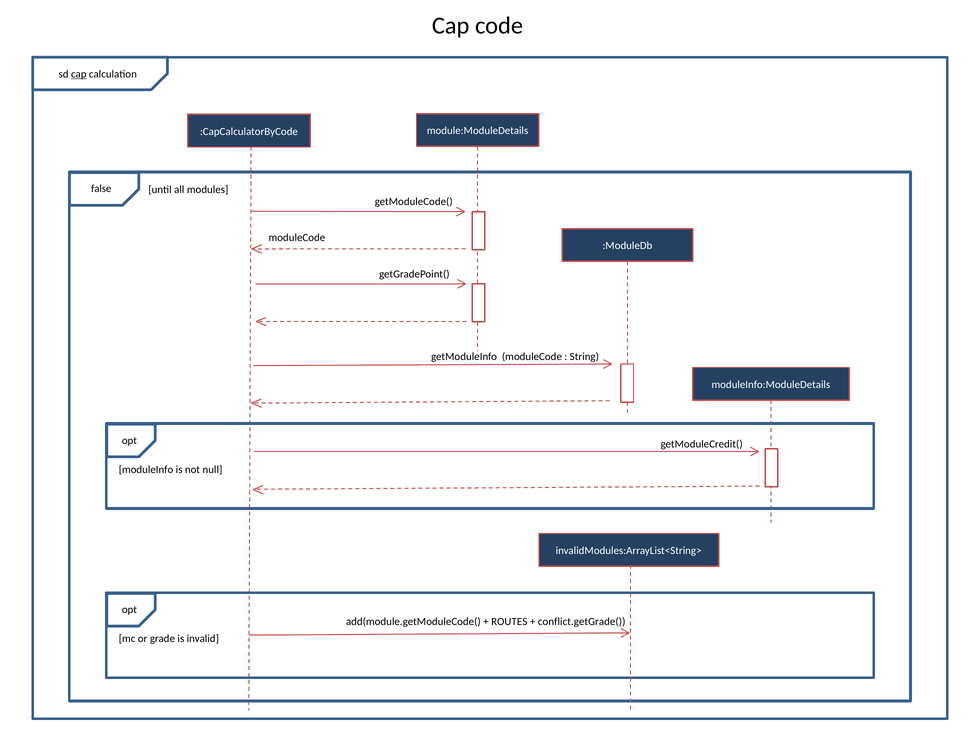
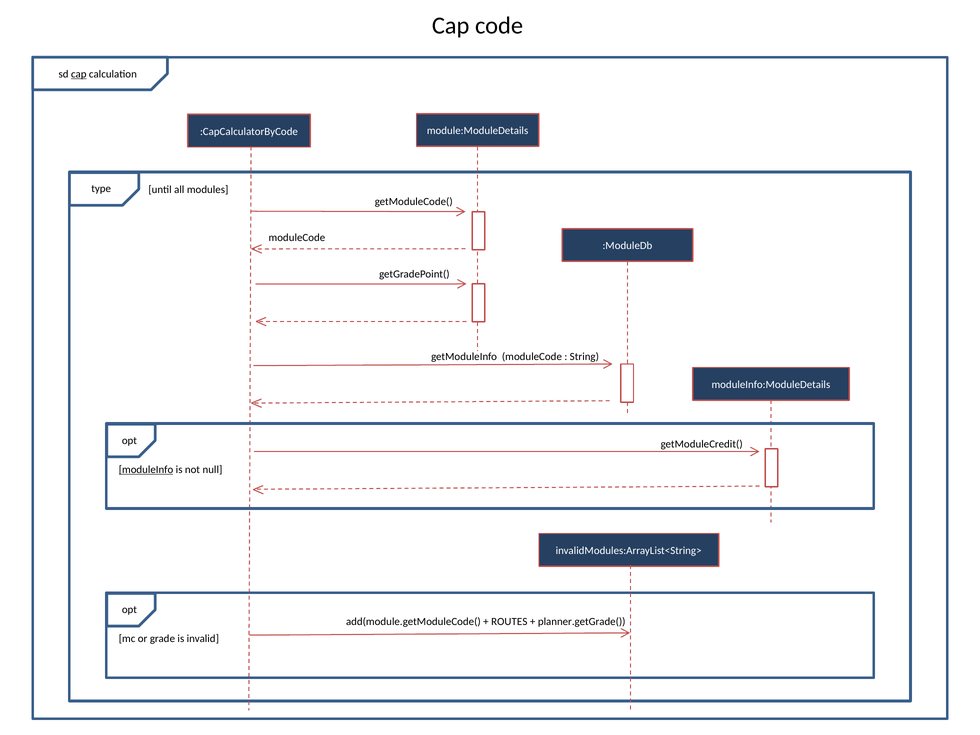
false: false -> type (101, 189)
moduleInfo underline: none -> present (146, 469)
conflict.getGrade(: conflict.getGrade( -> planner.getGrade( (582, 622)
